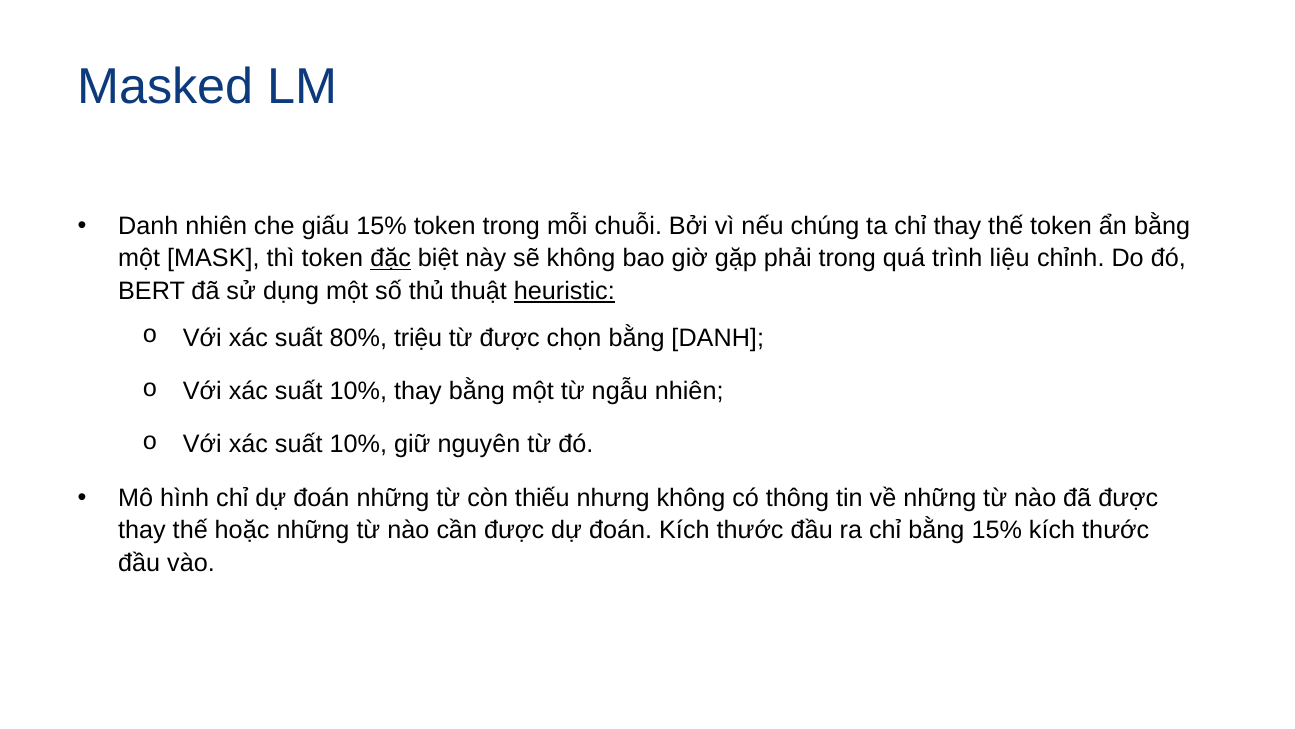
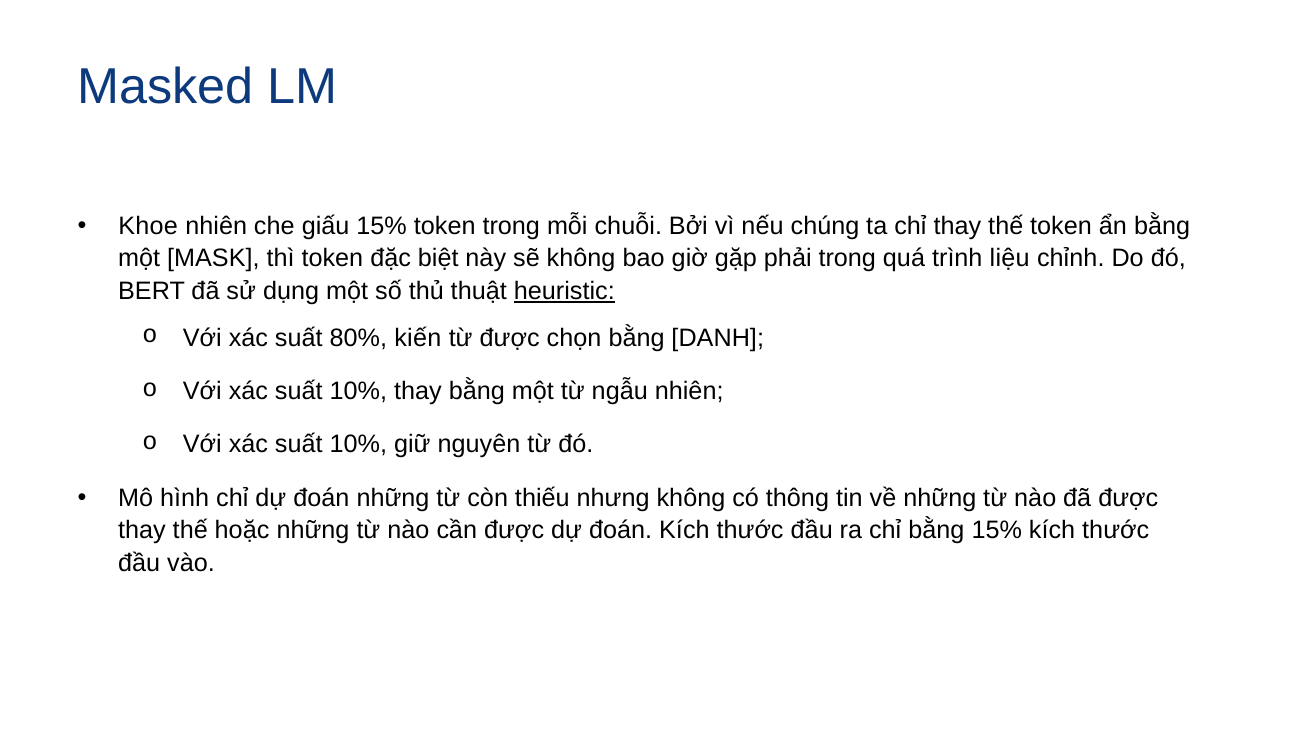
Danh: Danh -> Khoe (148, 226)
đặc underline: present -> none (391, 258)
triệu: triệu -> kiến (418, 337)
